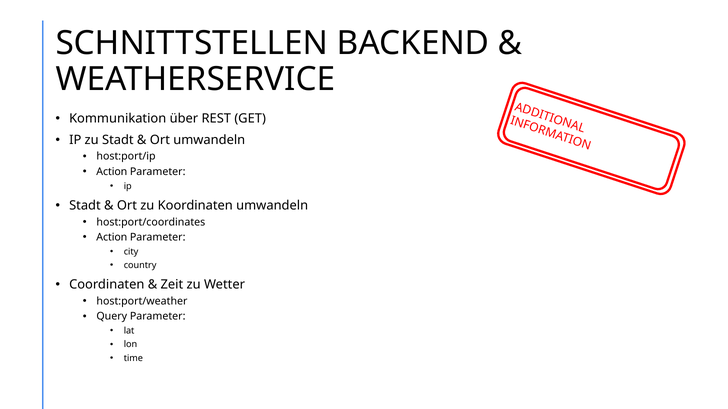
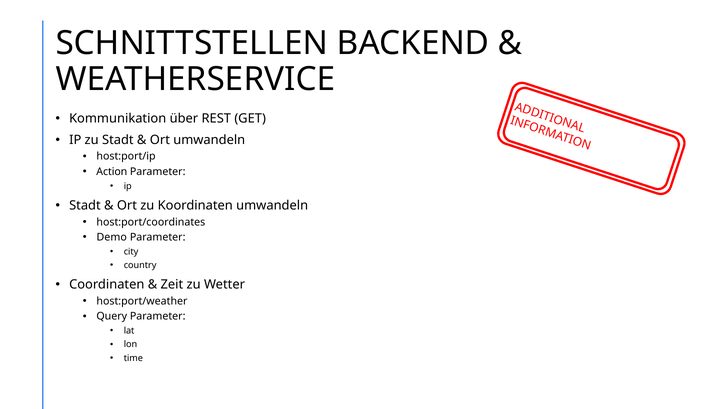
Action: Action -> Demo (112, 238)
